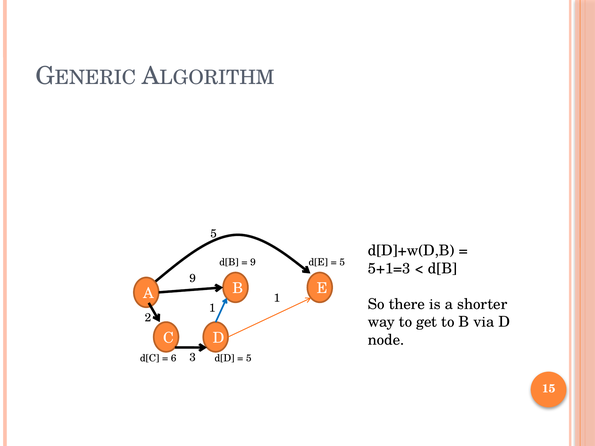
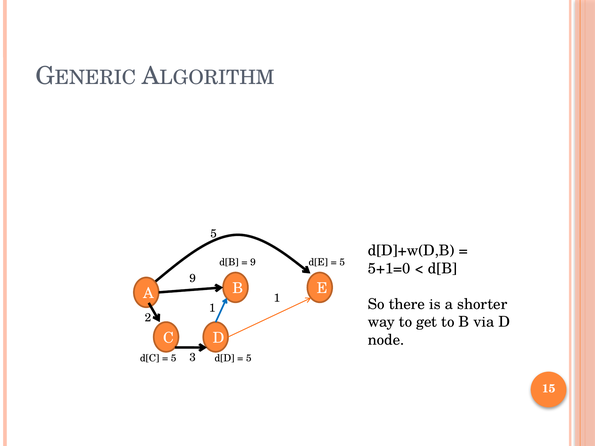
5+1=3: 5+1=3 -> 5+1=0 (389, 269)
6: 6 -> 5 (174, 358)
